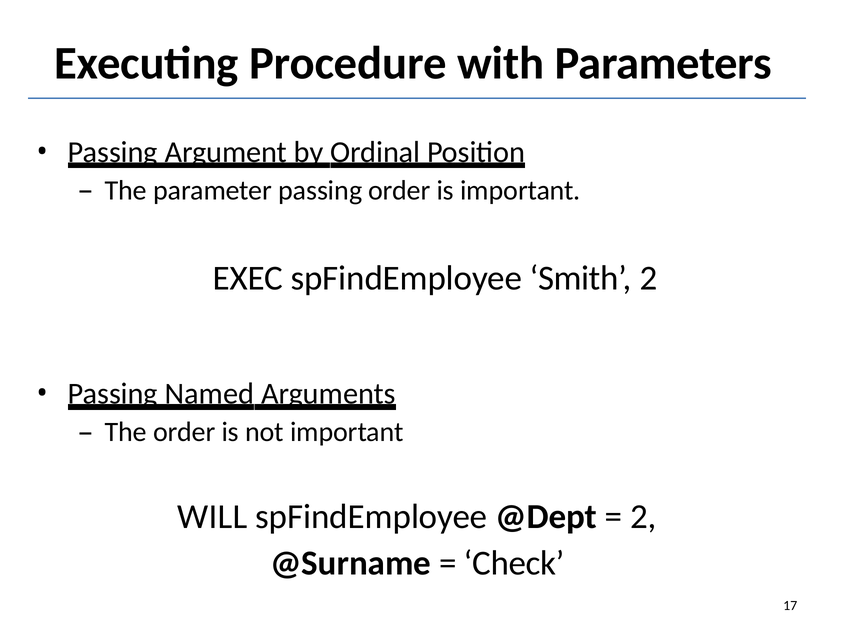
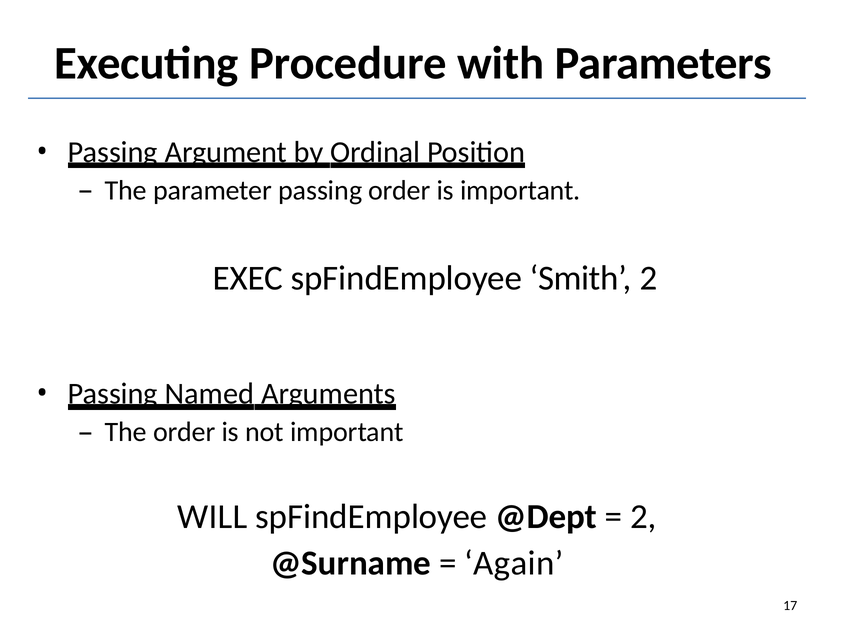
Check: Check -> Again (514, 563)
